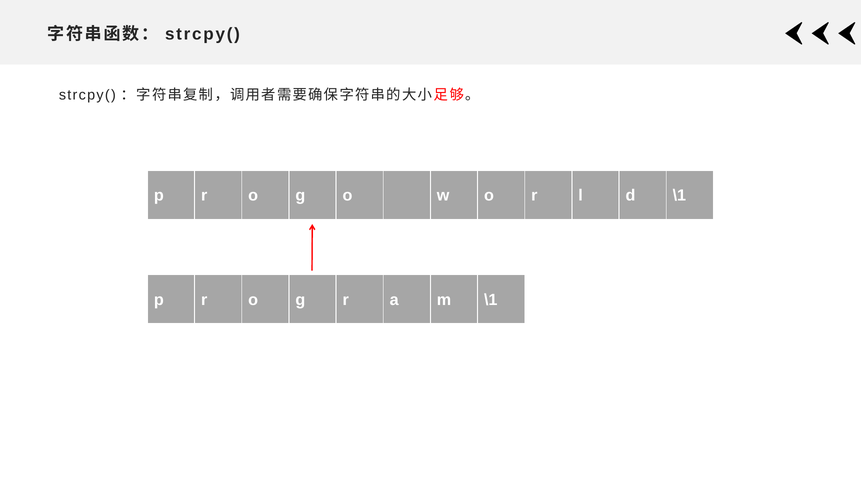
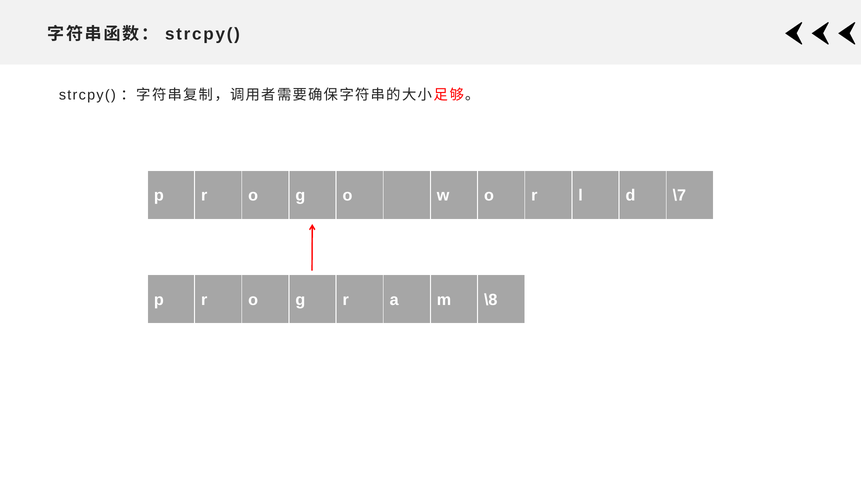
d \1: \1 -> \7 (679, 195)
m \1: \1 -> \8 (491, 299)
